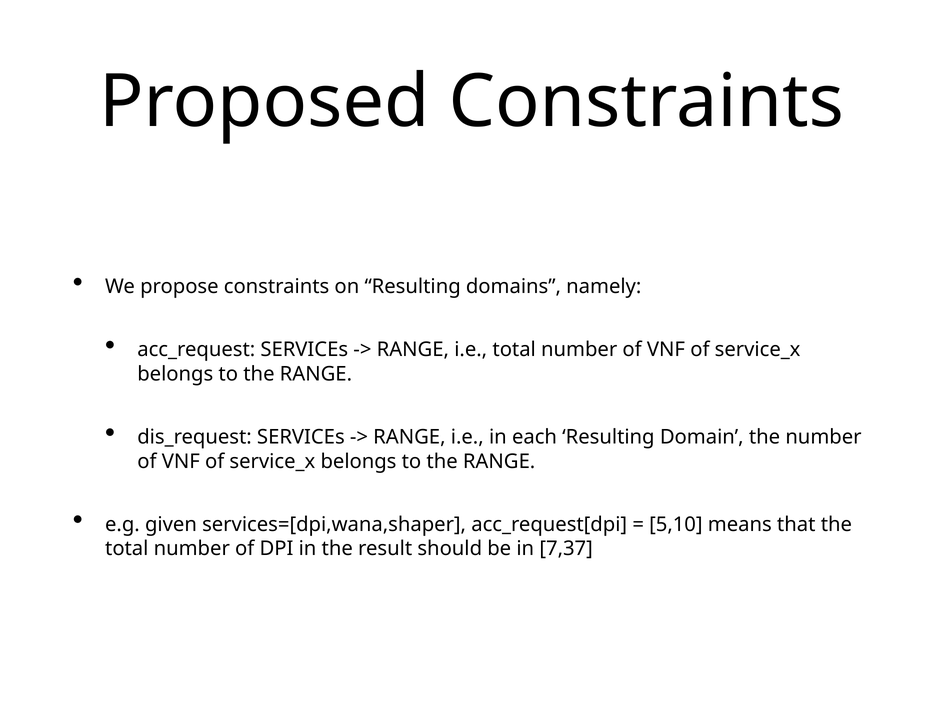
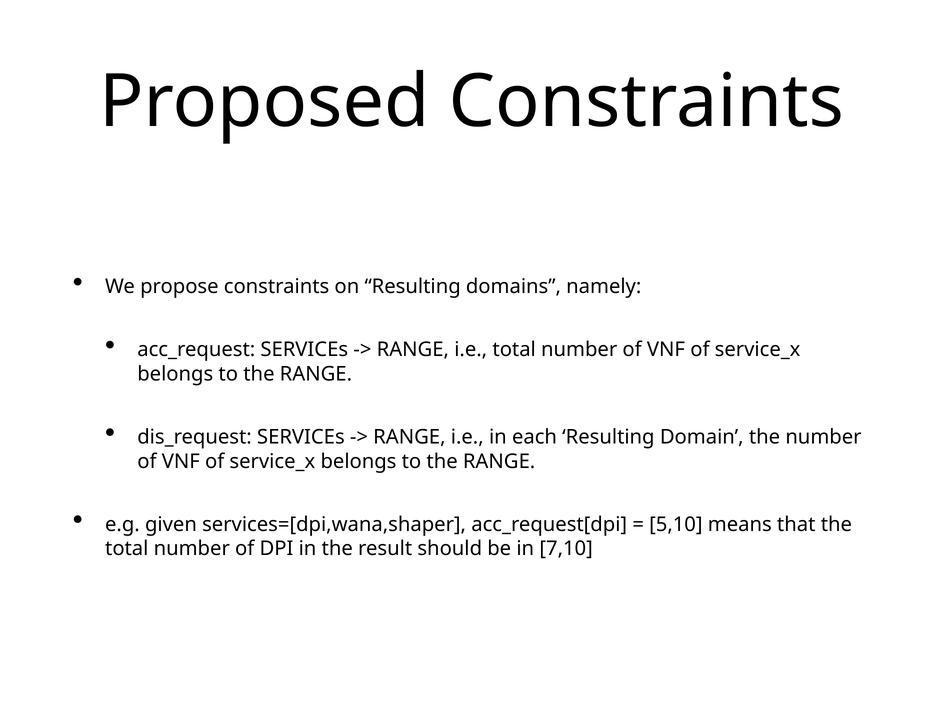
7,37: 7,37 -> 7,10 (566, 549)
